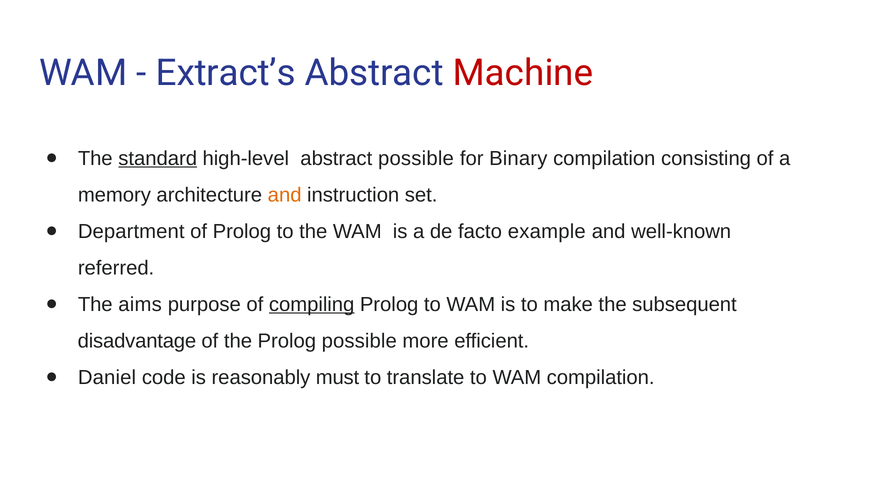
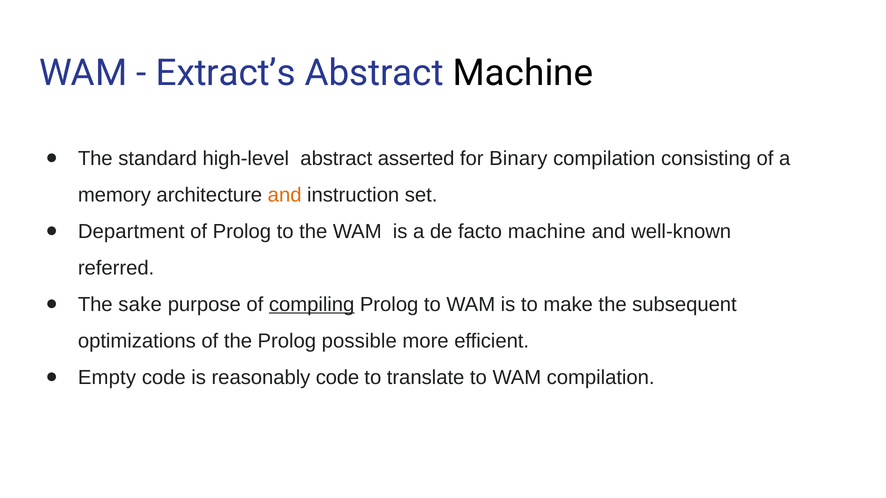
Machine colour: red -> black (523, 73)
standard underline: present -> none (158, 159)
abstract possible: possible -> asserted (416, 159)
facto example: example -> machine (547, 232)
aims: aims -> sake (140, 305)
disadvantage: disadvantage -> optimizations (137, 341)
Daniel: Daniel -> Empty (107, 378)
reasonably must: must -> code (337, 378)
